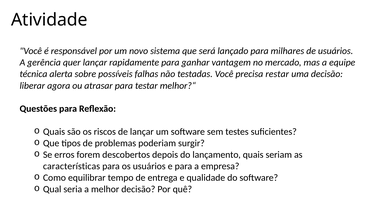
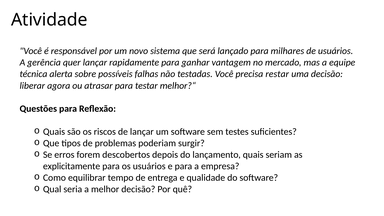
características: características -> explicitamente (72, 166)
